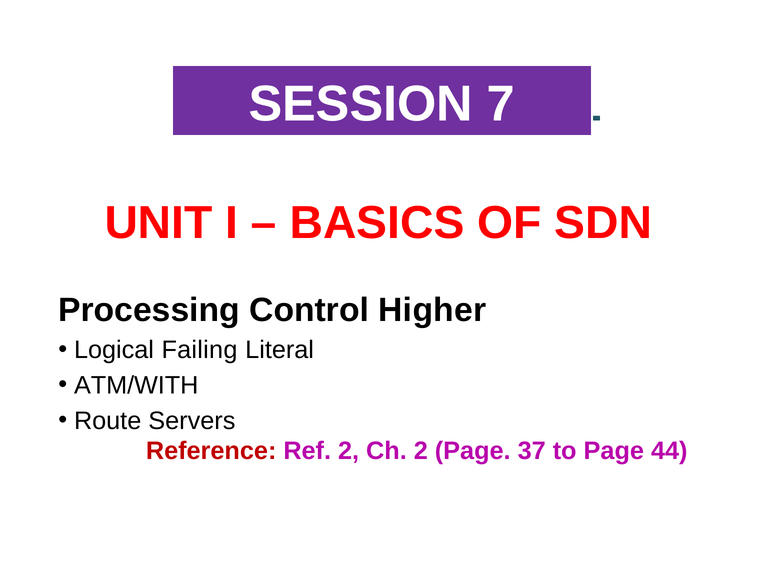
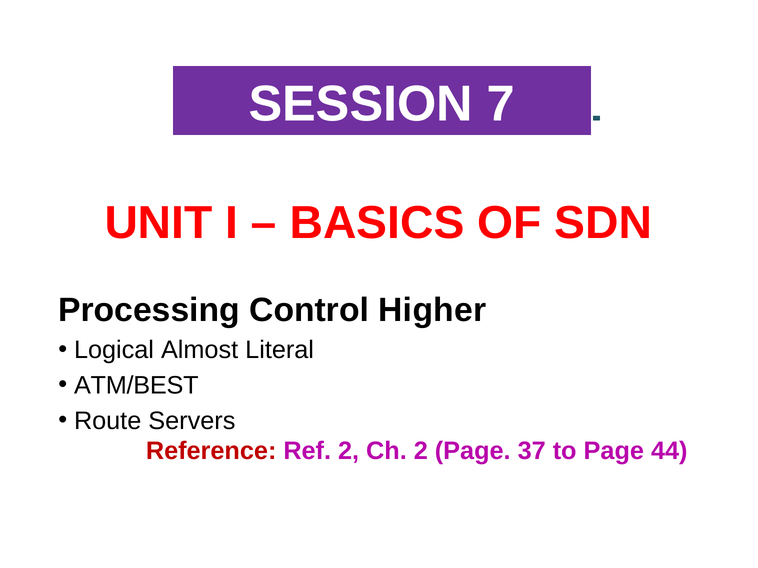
Failing: Failing -> Almost (200, 350)
ATM/WITH: ATM/WITH -> ATM/BEST (136, 386)
